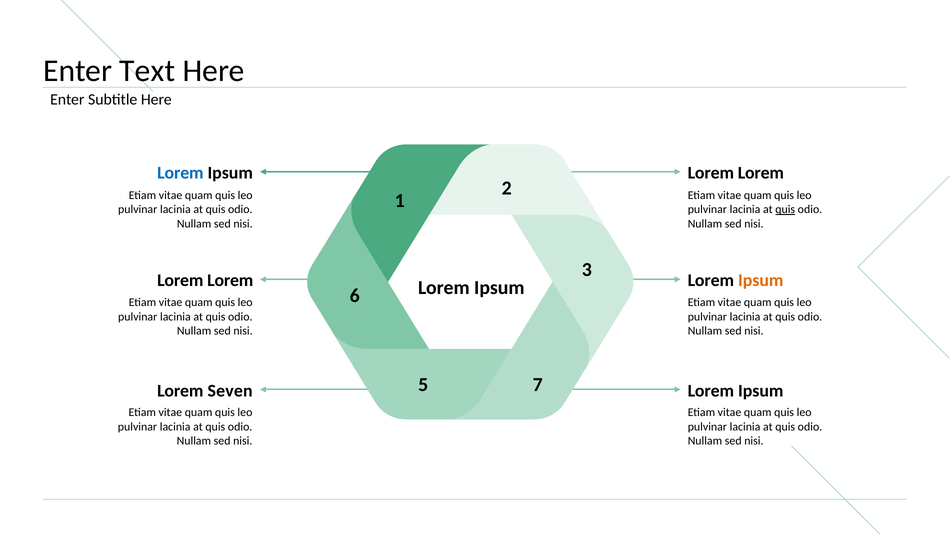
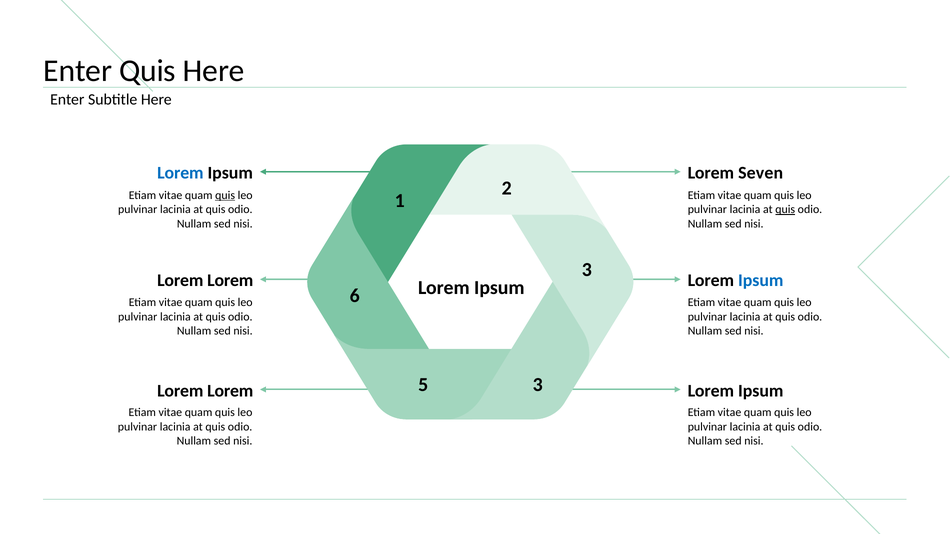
Enter Text: Text -> Quis (148, 71)
Lorem: Lorem -> Seven (761, 173)
quis underline: none -> present (225, 195)
Ipsum colour: orange -> blue (761, 281)
5 7: 7 -> 3 (538, 385)
Seven: Seven -> Lorem (230, 391)
